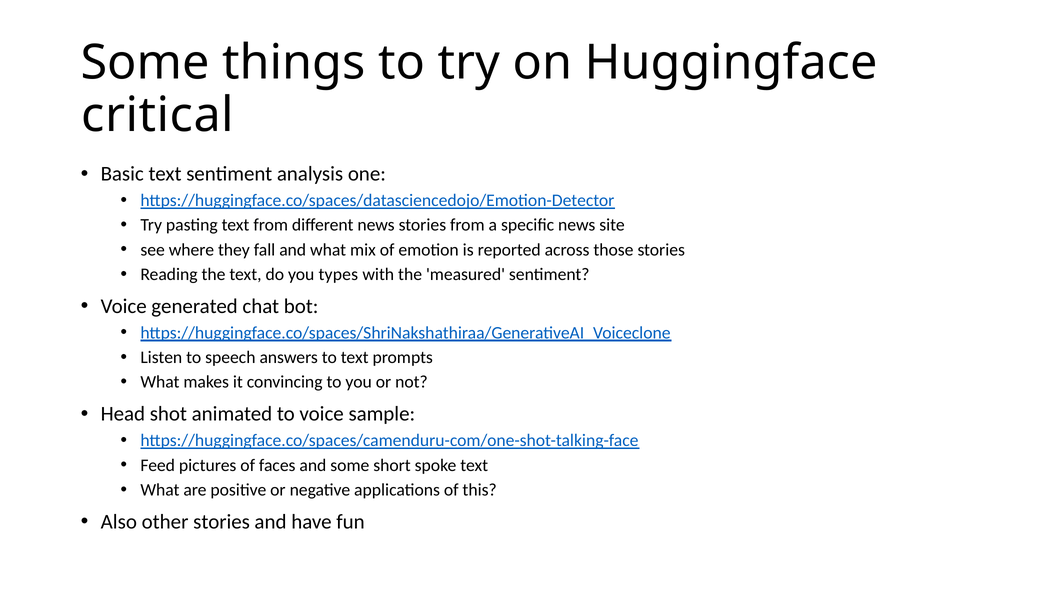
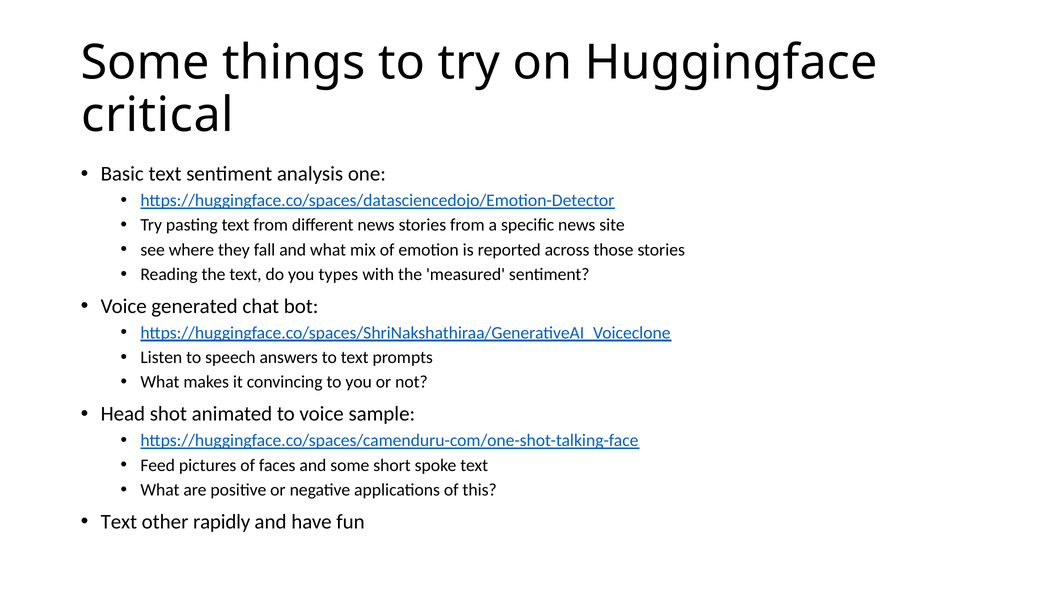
Also: Also -> Text (119, 522)
other stories: stories -> rapidly (222, 522)
